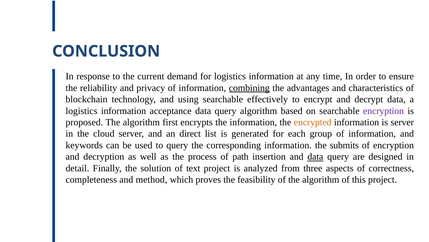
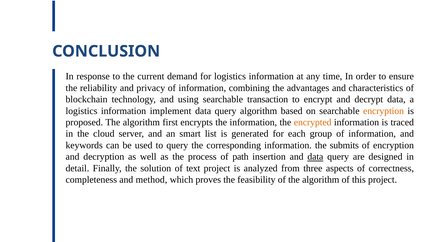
combining underline: present -> none (249, 88)
effectively: effectively -> transaction (268, 99)
acceptance: acceptance -> implement (171, 111)
encryption colour: purple -> orange (384, 111)
is server: server -> traced (402, 122)
direct: direct -> smart (190, 133)
